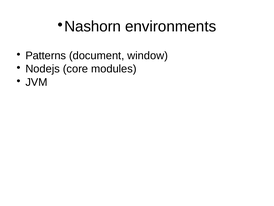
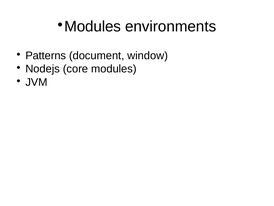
Nashorn: Nashorn -> Modules (93, 26)
